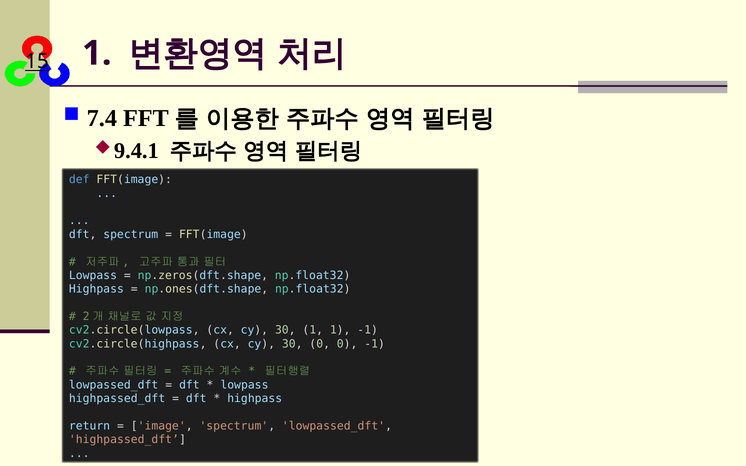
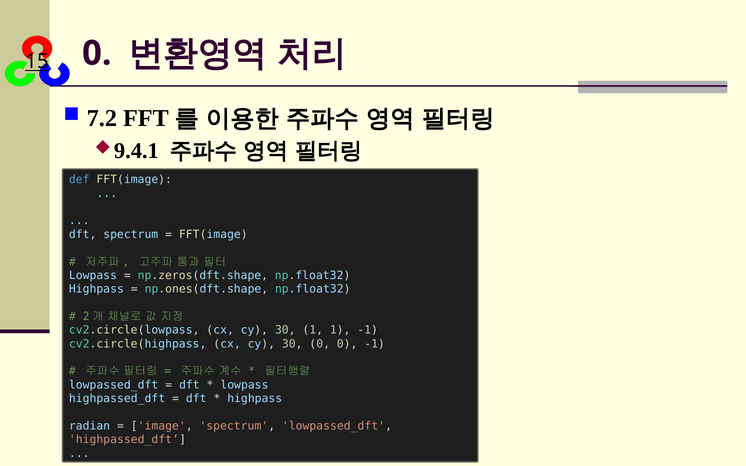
1: 1 -> 0 (97, 53)
7.4: 7.4 -> 7.2 (102, 118)
return: return -> radian (90, 426)
